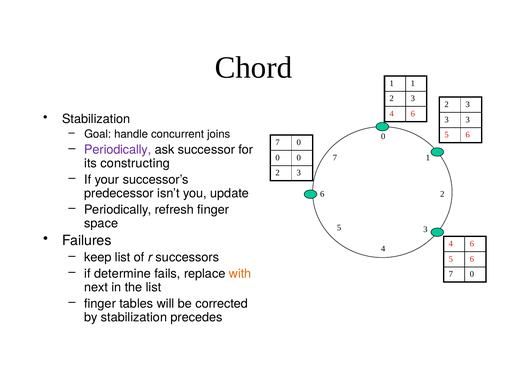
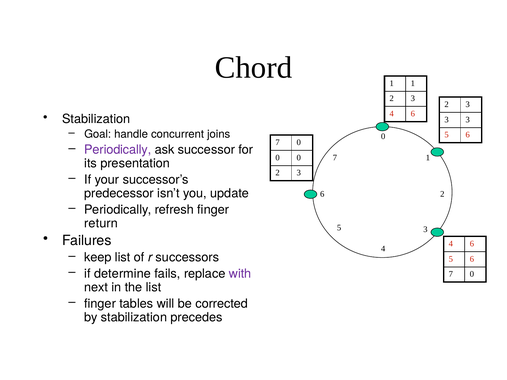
constructing: constructing -> presentation (135, 163)
space: space -> return (101, 223)
with colour: orange -> purple (240, 274)
